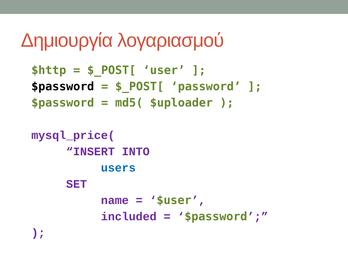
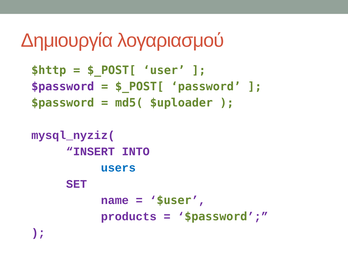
$password colour: black -> purple (63, 87)
mysql_price(: mysql_price( -> mysql_nyziz( (73, 135)
included: included -> products (129, 217)
